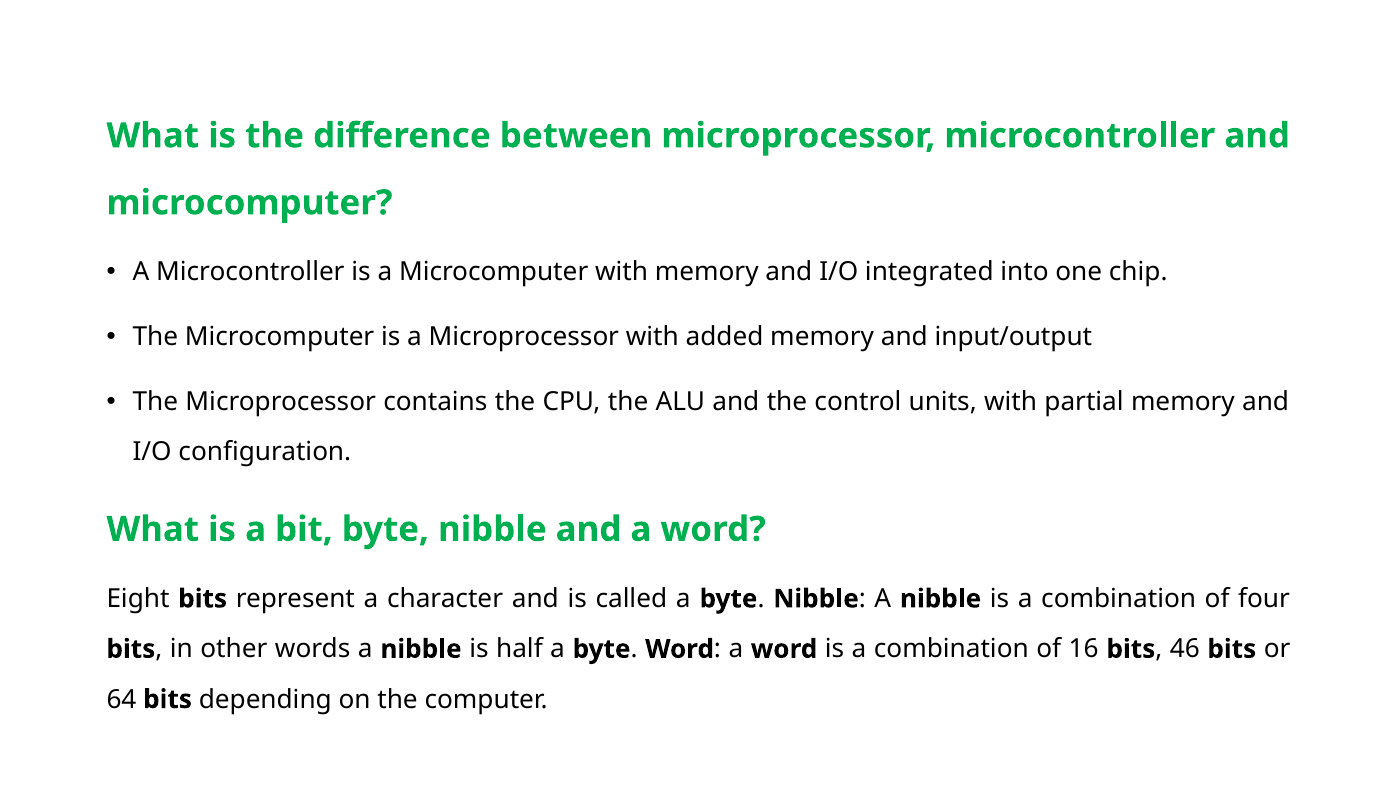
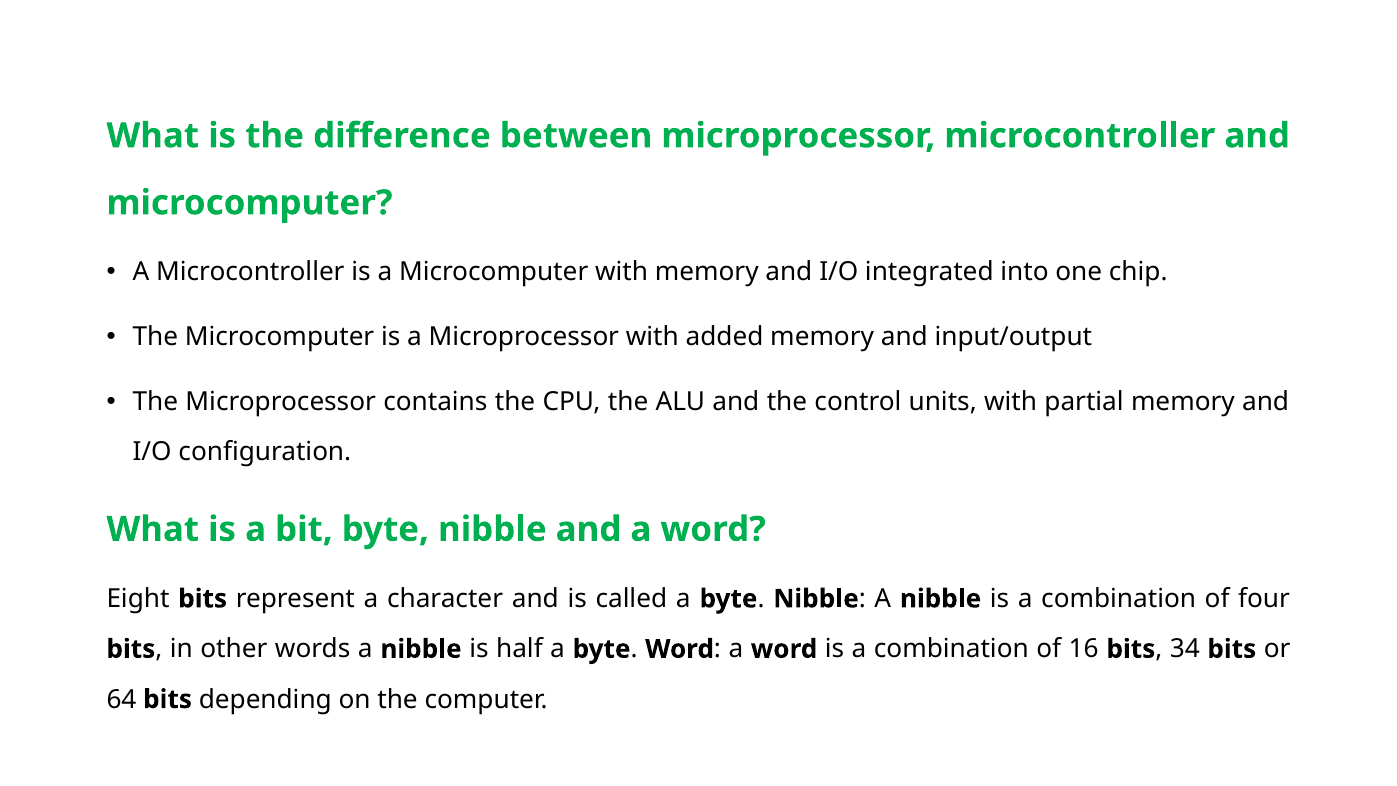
46: 46 -> 34 (1185, 649)
